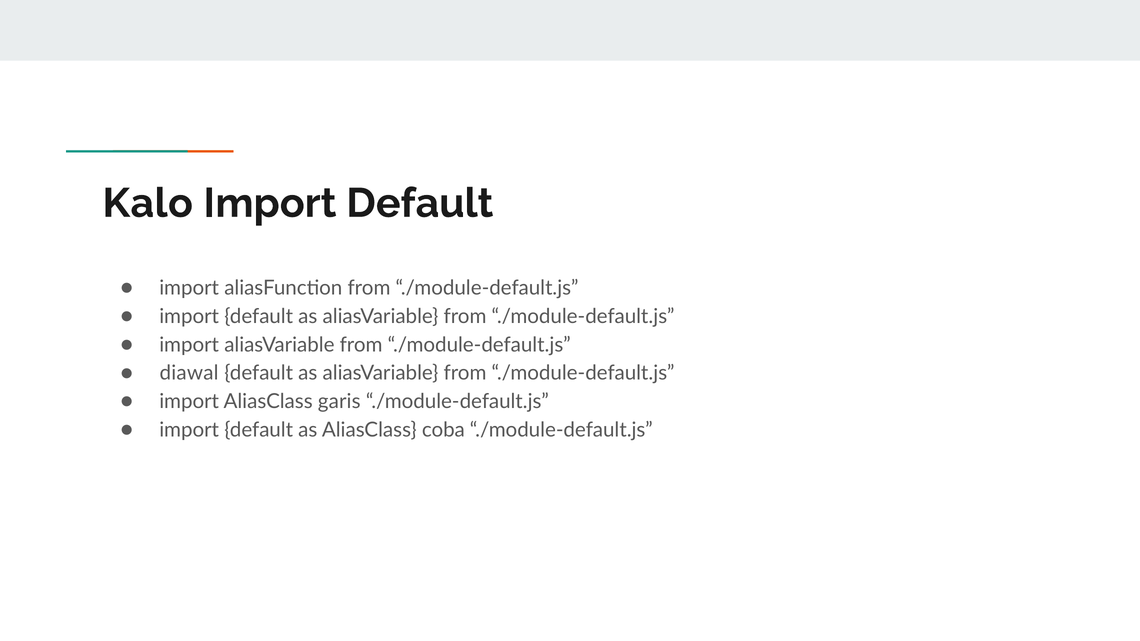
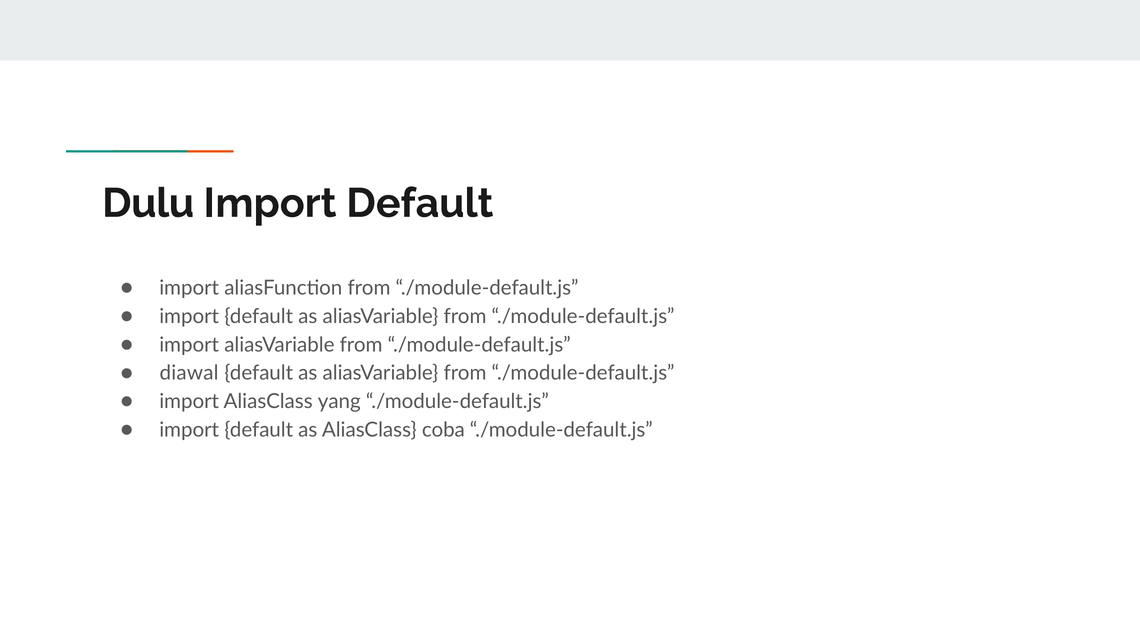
Kalo: Kalo -> Dulu (148, 203)
garis: garis -> yang (339, 402)
